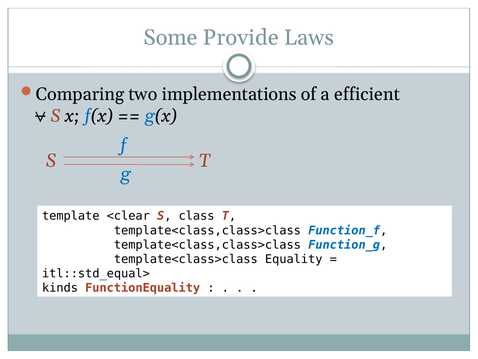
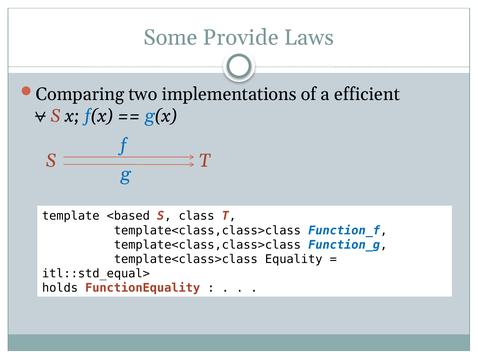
<clear: <clear -> <based (128, 216)
kinds: kinds -> holds (60, 287)
